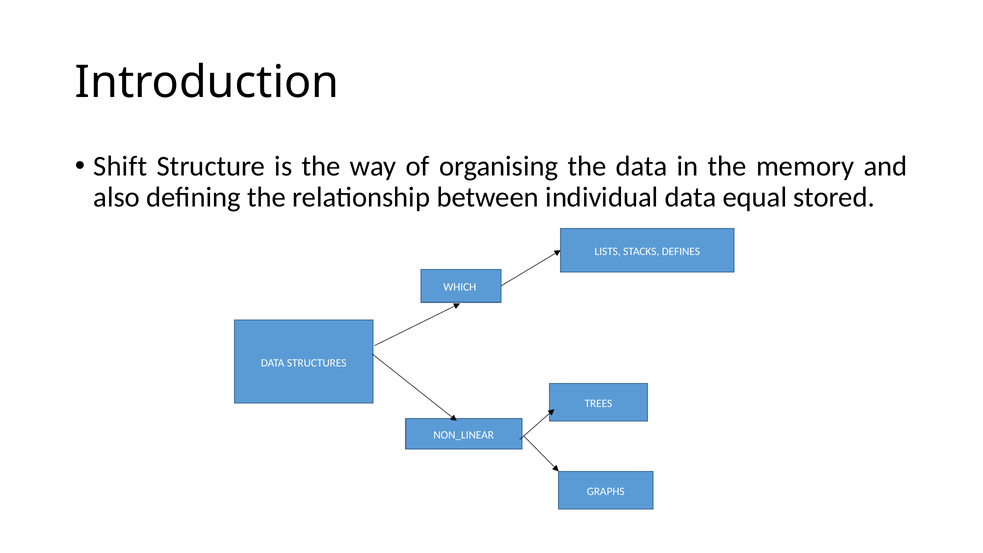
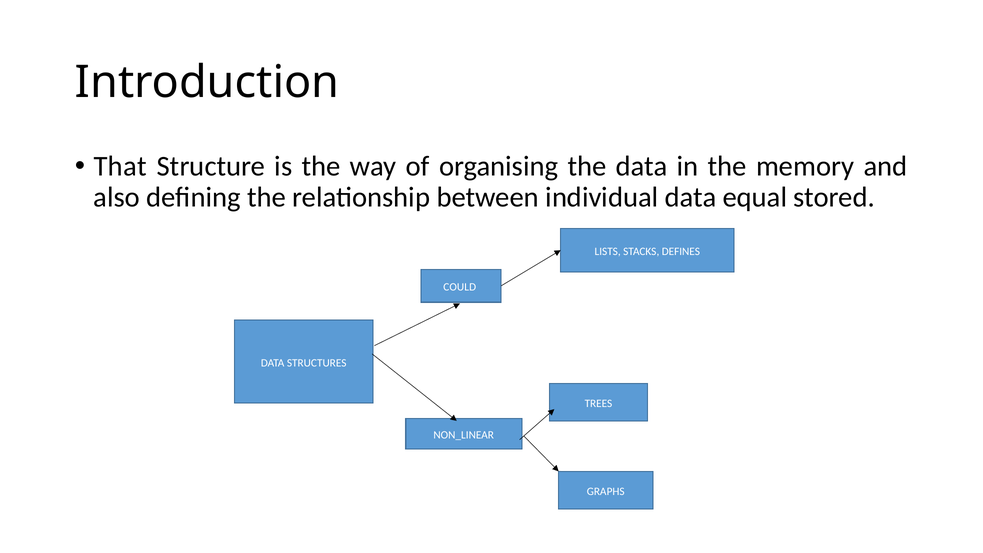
Shift: Shift -> That (120, 166)
WHICH: WHICH -> COULD (460, 287)
